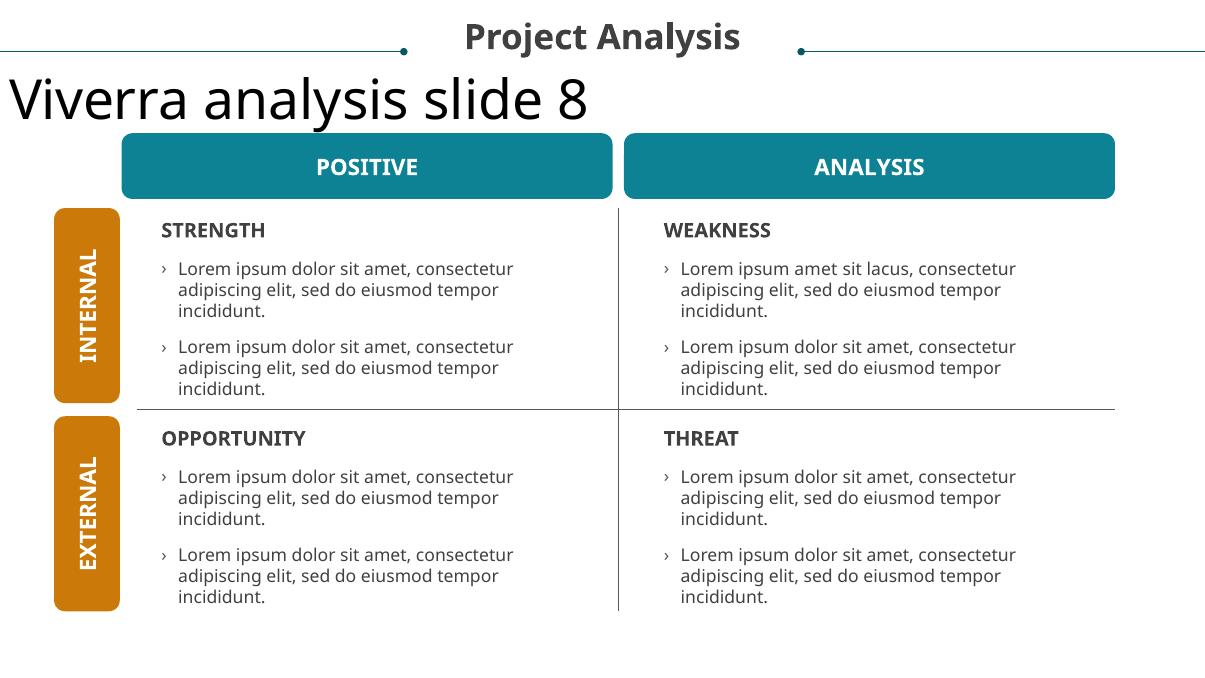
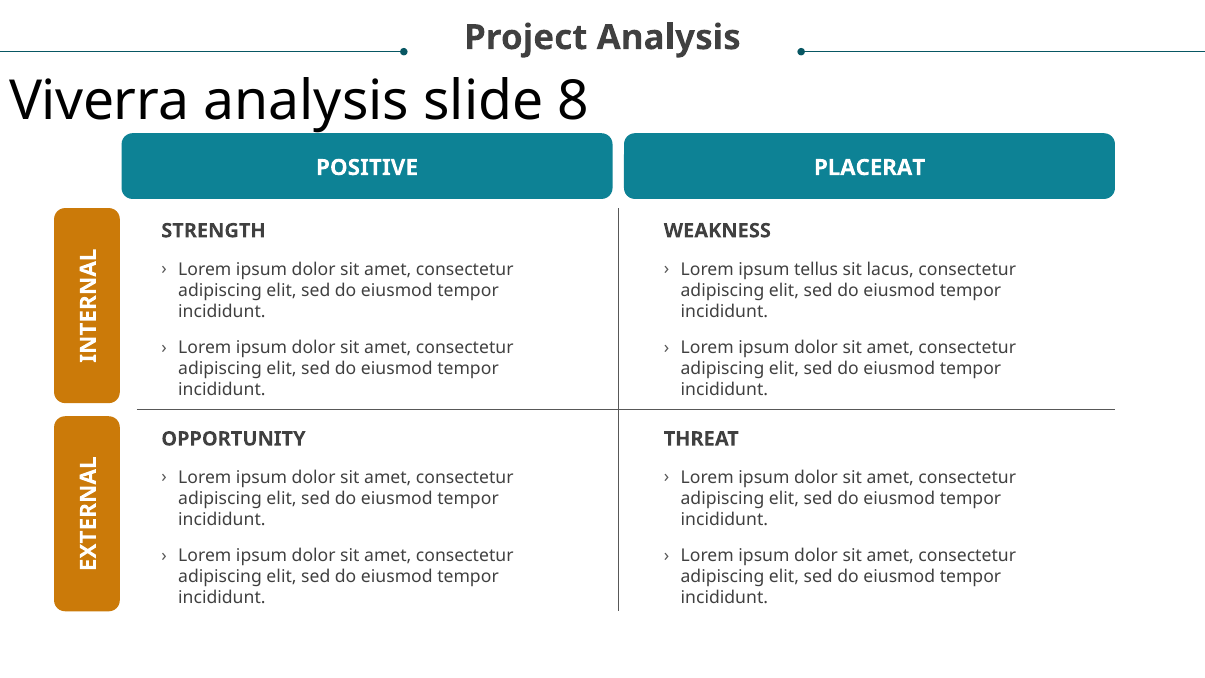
POSITIVE ANALYSIS: ANALYSIS -> PLACERAT (870, 168)
ipsum amet: amet -> tellus (816, 269)
